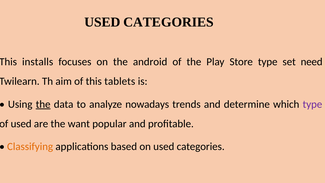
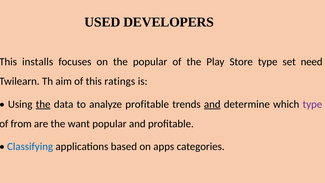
CATEGORIES: CATEGORIES -> DEVELOPERS (169, 22)
the android: android -> popular (150, 62)
tablets: tablets -> ratings (120, 81)
analyze nowadays: nowadays -> profitable (147, 104)
and underline: none -> present (212, 104)
used: used -> from (21, 124)
Classifying colour: orange -> blue (30, 146)
on used: used -> apps (164, 146)
